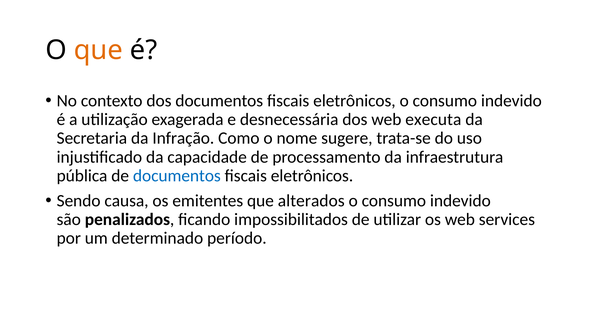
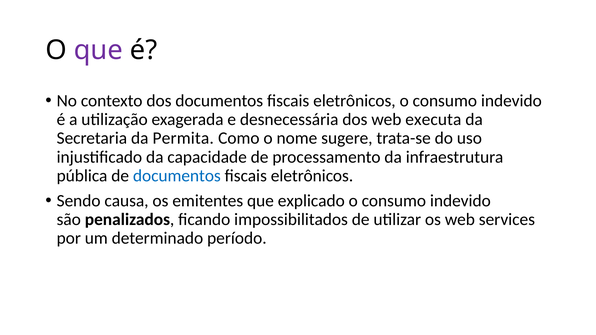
que colour: orange -> purple (98, 50)
Infração: Infração -> Permita (183, 138)
alterados: alterados -> explicado (311, 201)
